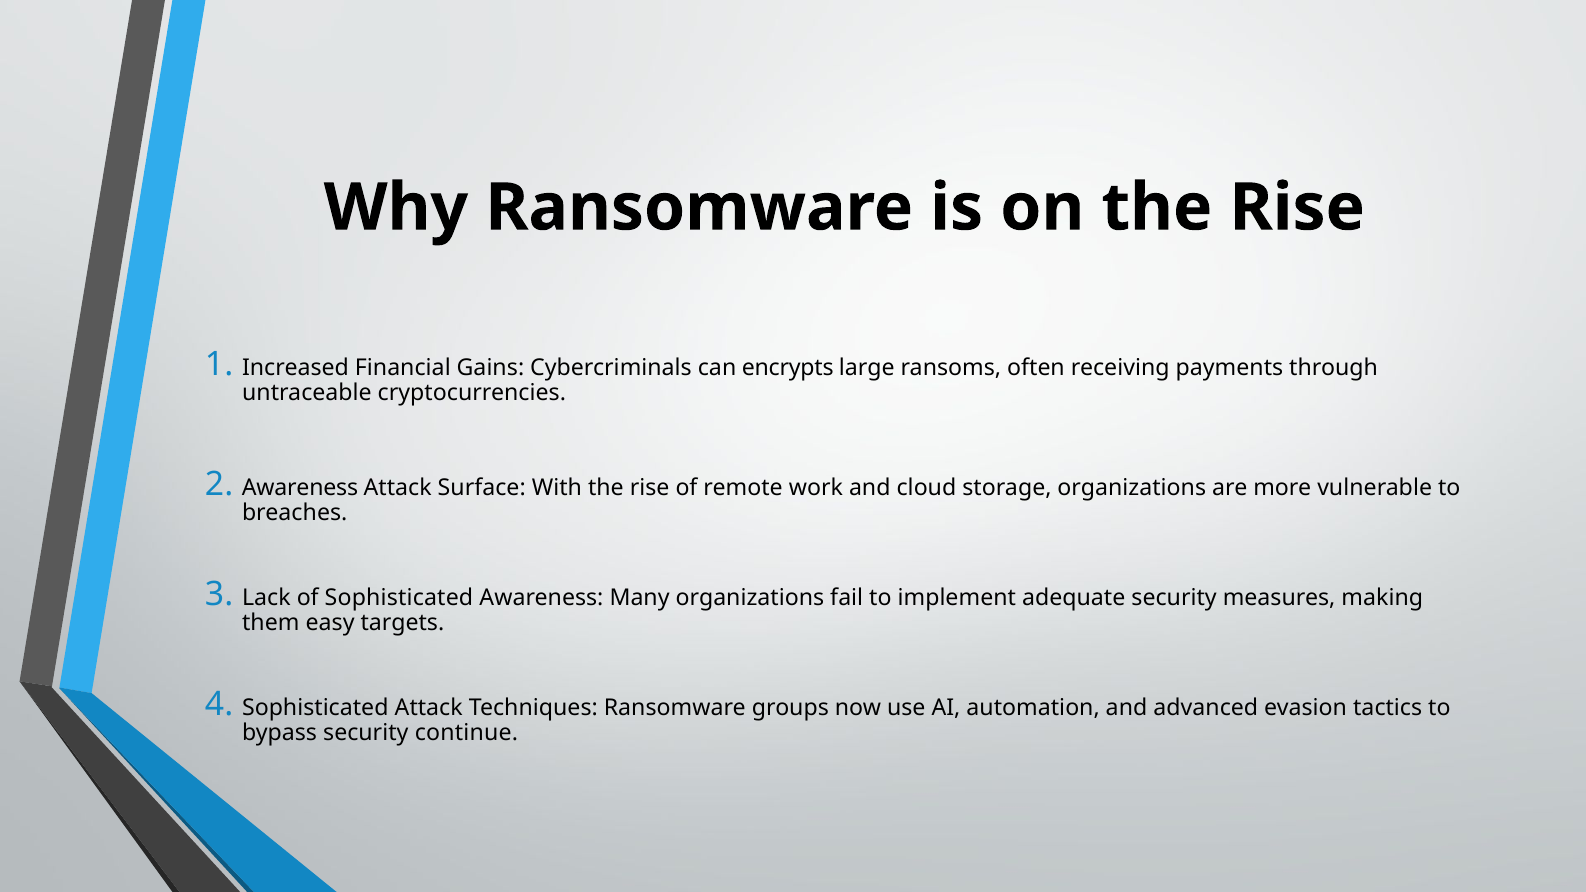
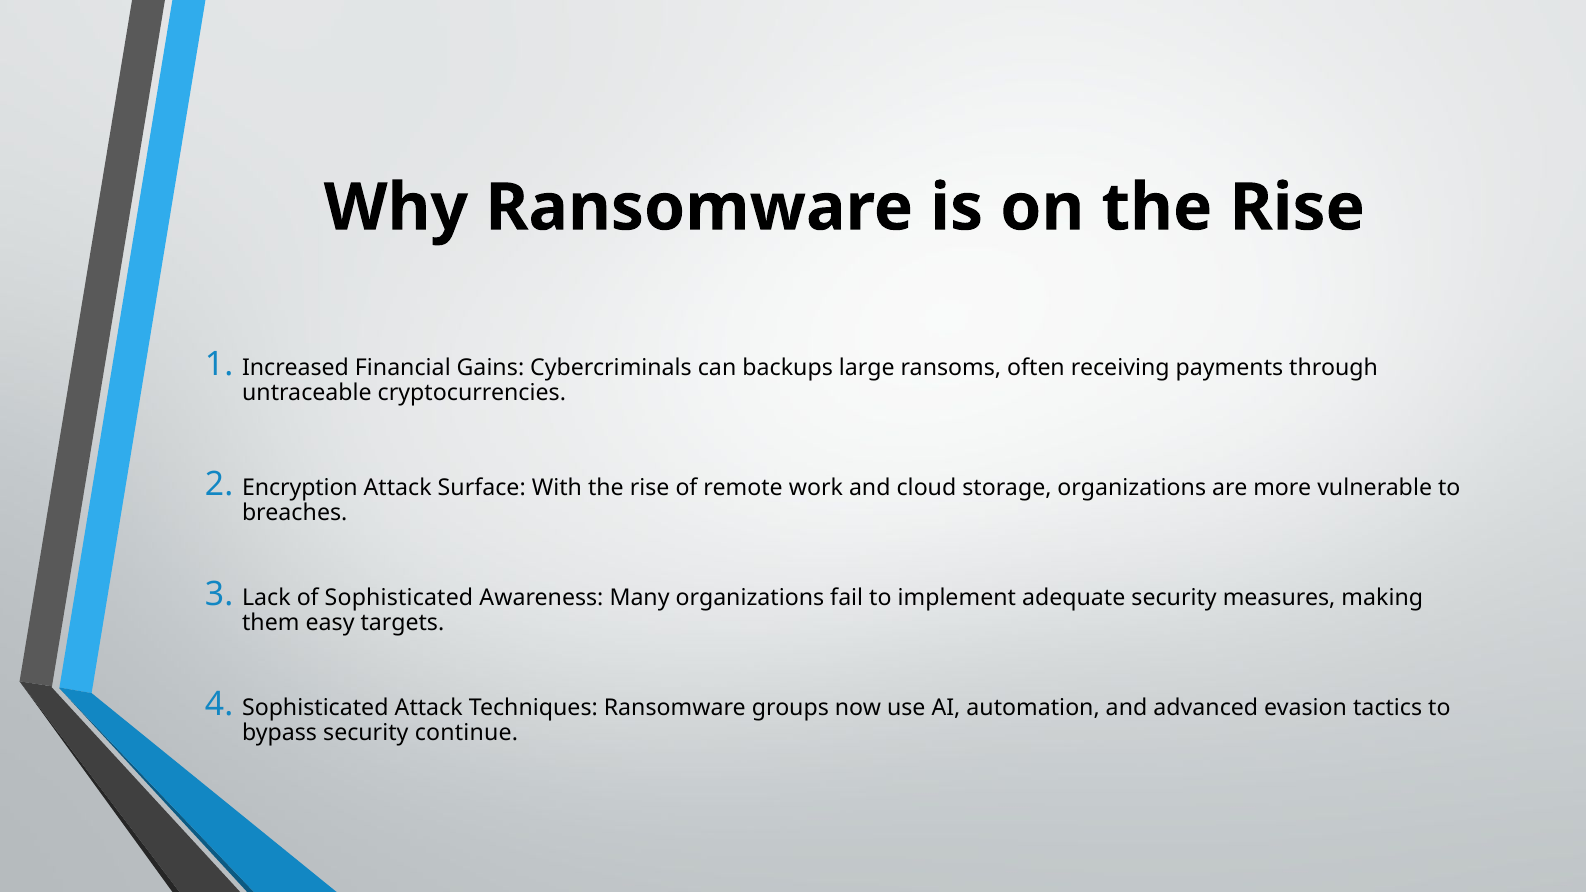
encrypts: encrypts -> backups (788, 368)
Awareness: Awareness -> Encryption (300, 488)
